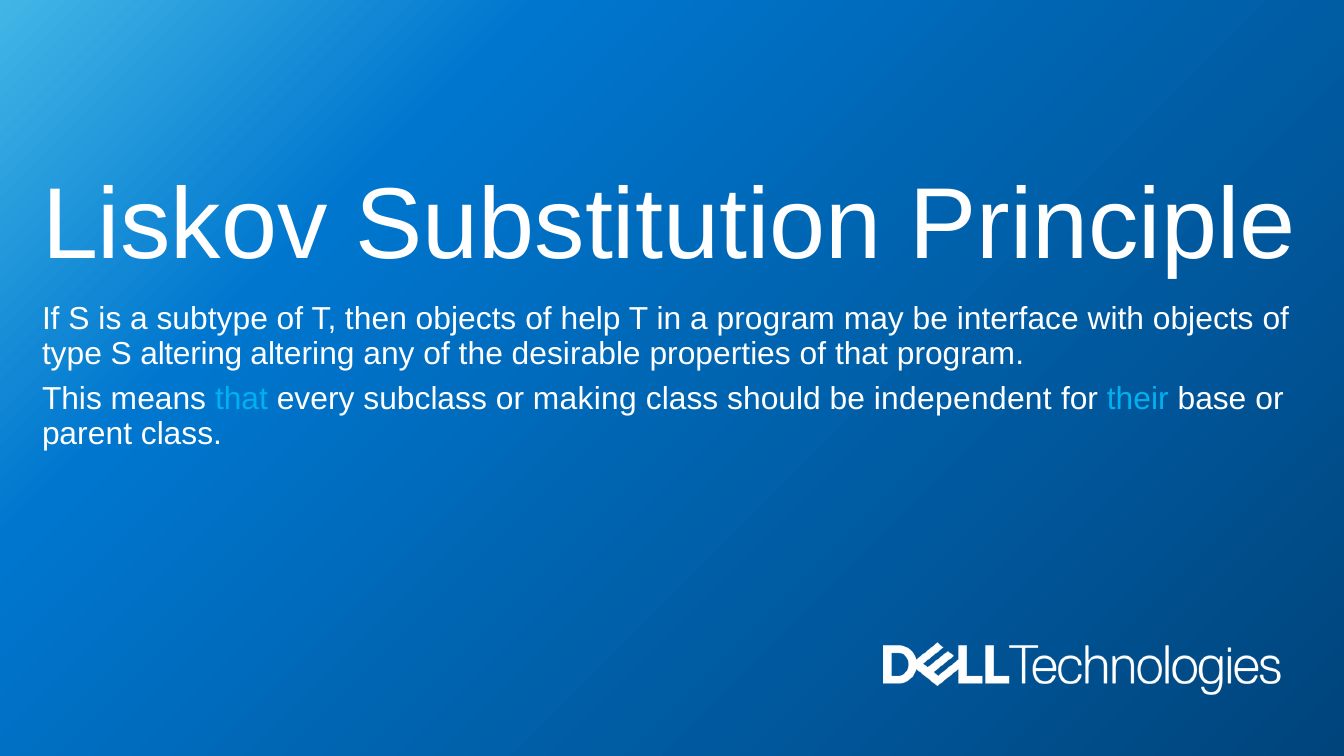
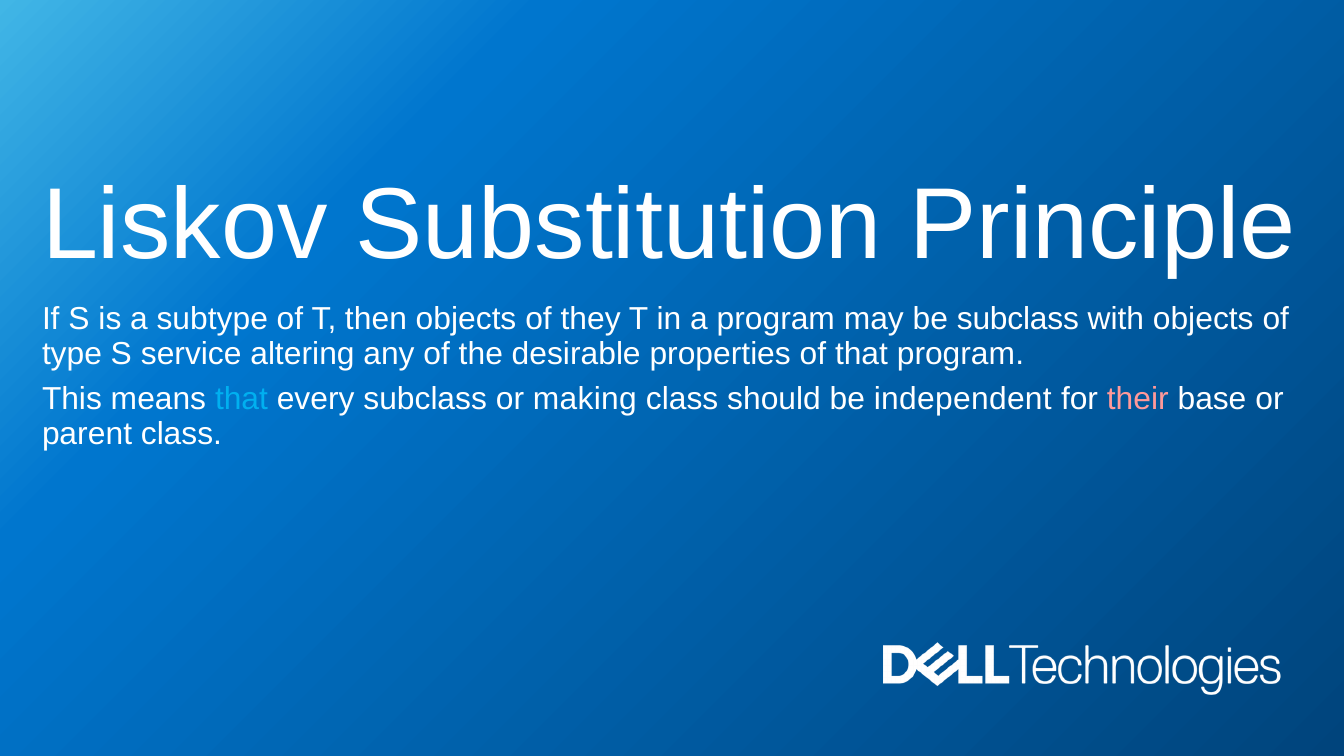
help: help -> they (591, 319)
be interface: interface -> subclass (1018, 319)
S altering: altering -> service (191, 354)
their colour: light blue -> pink (1138, 399)
